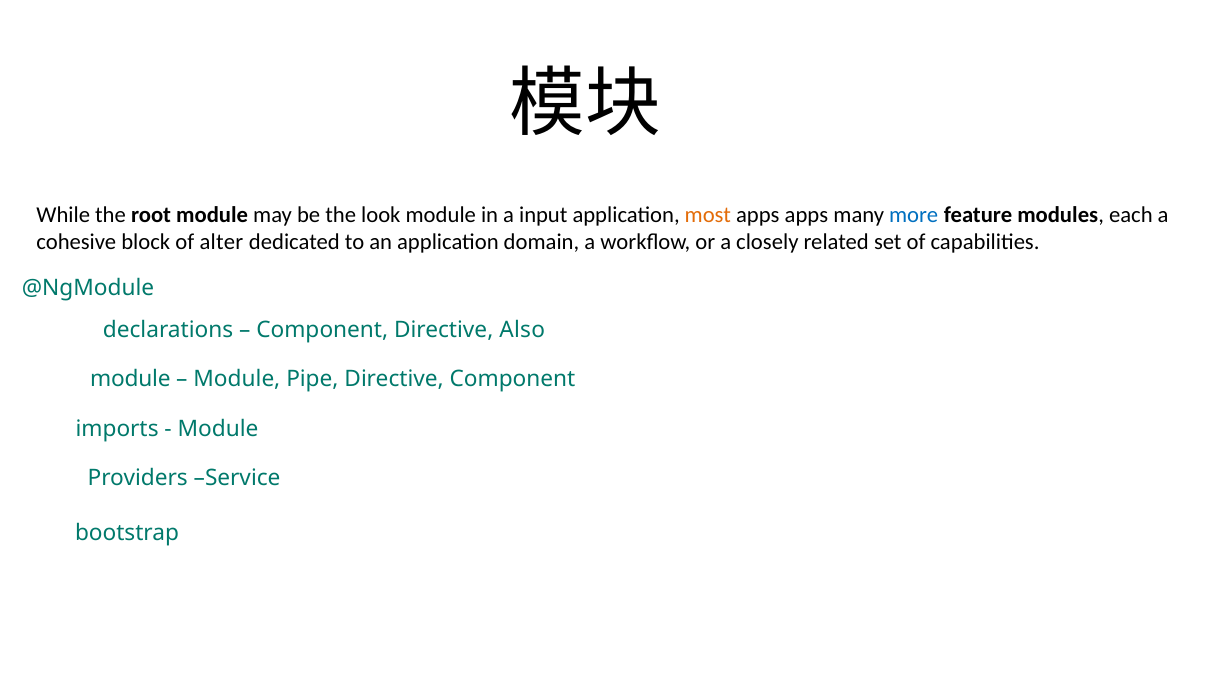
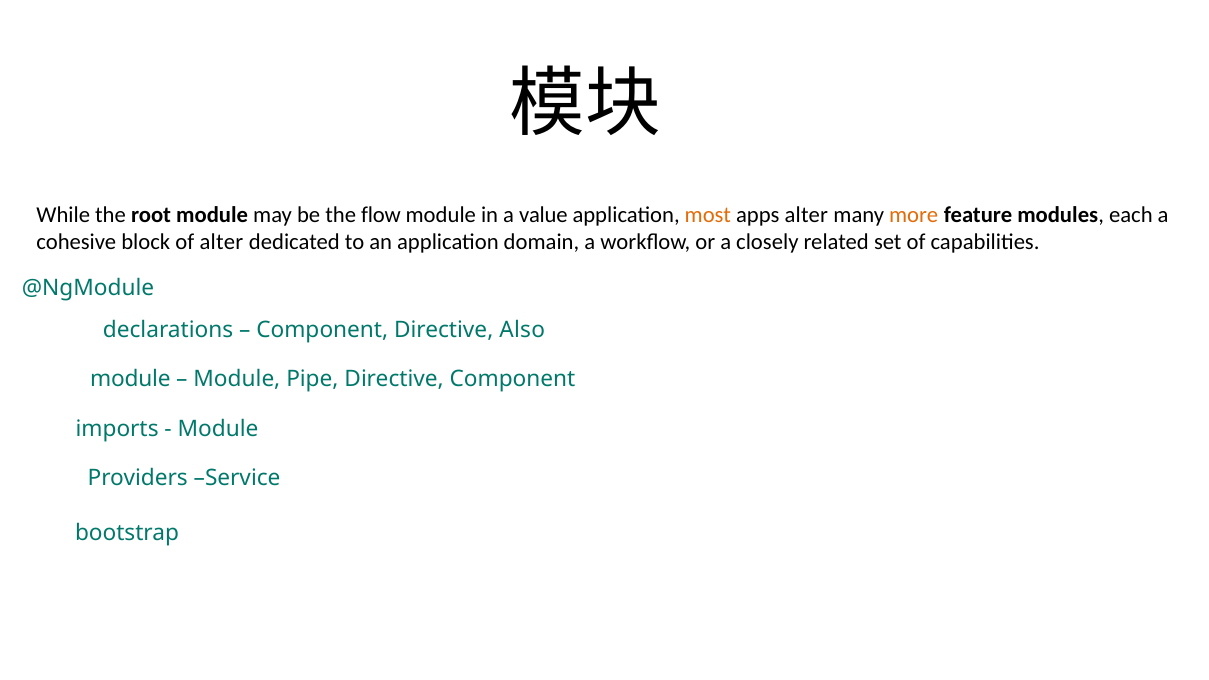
look: look -> flow (381, 215)
input: input -> value (543, 215)
apps apps: apps -> alter (806, 215)
more colour: blue -> orange (914, 215)
